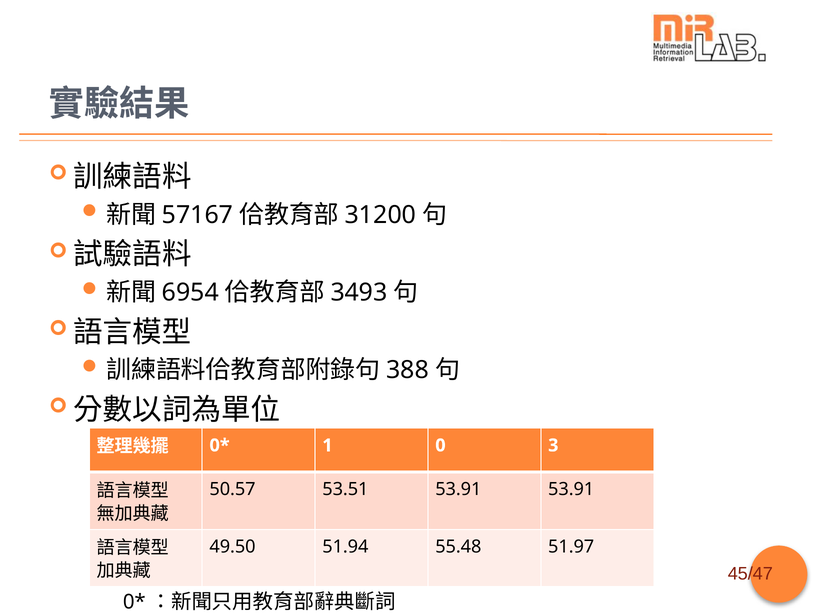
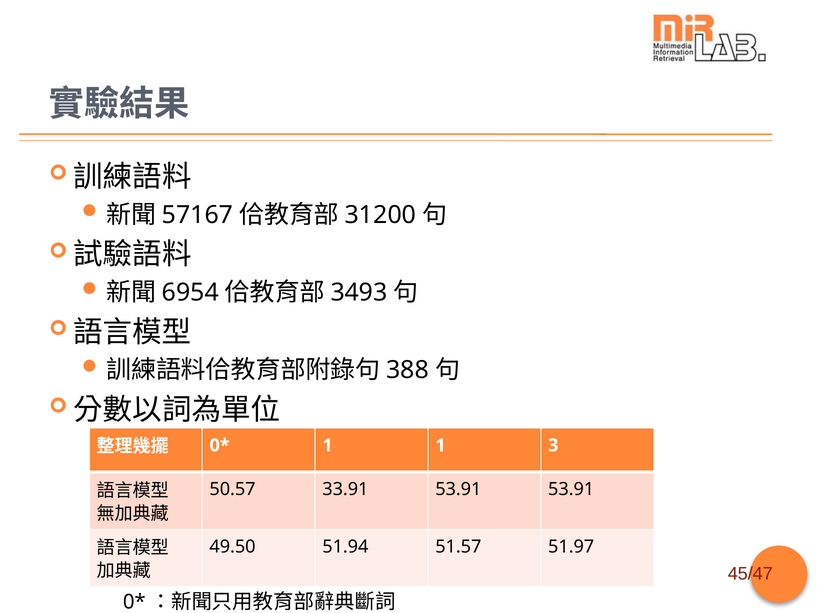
1 0: 0 -> 1 (440, 445)
53.51: 53.51 -> 33.91 (345, 489)
55.48: 55.48 -> 51.57 (458, 547)
